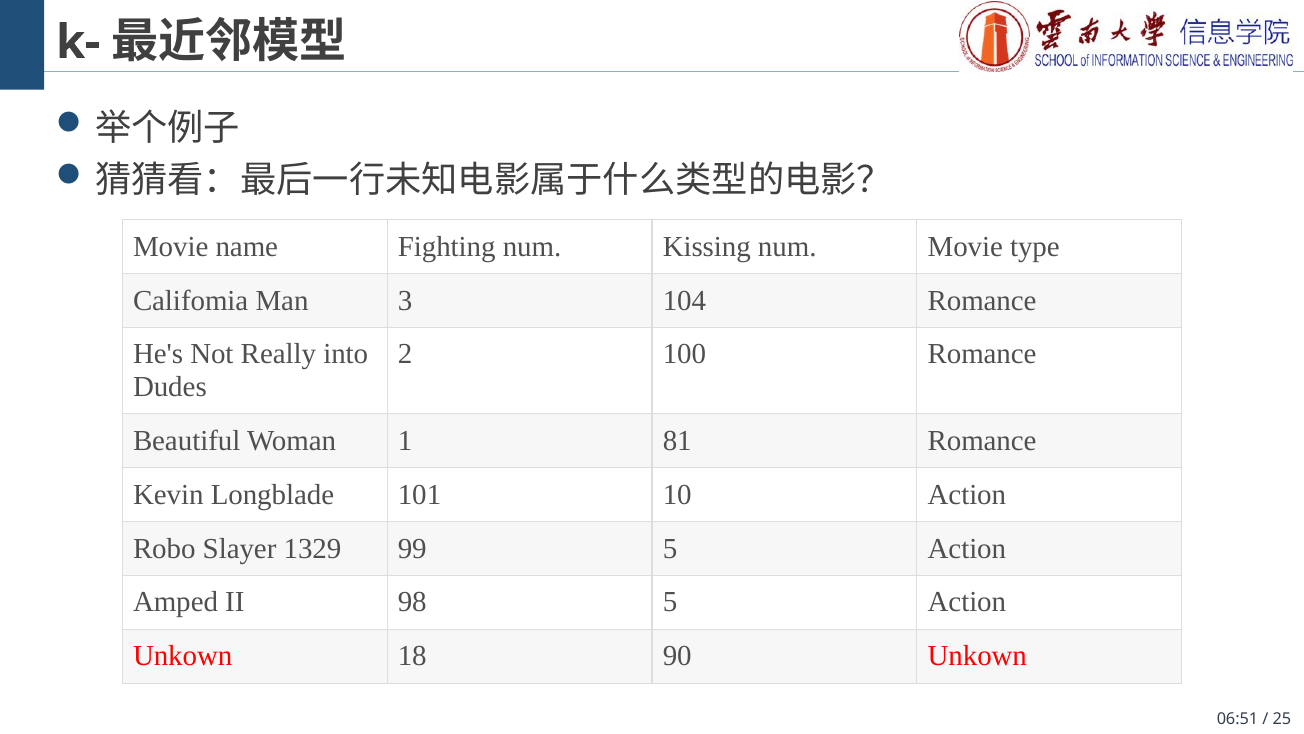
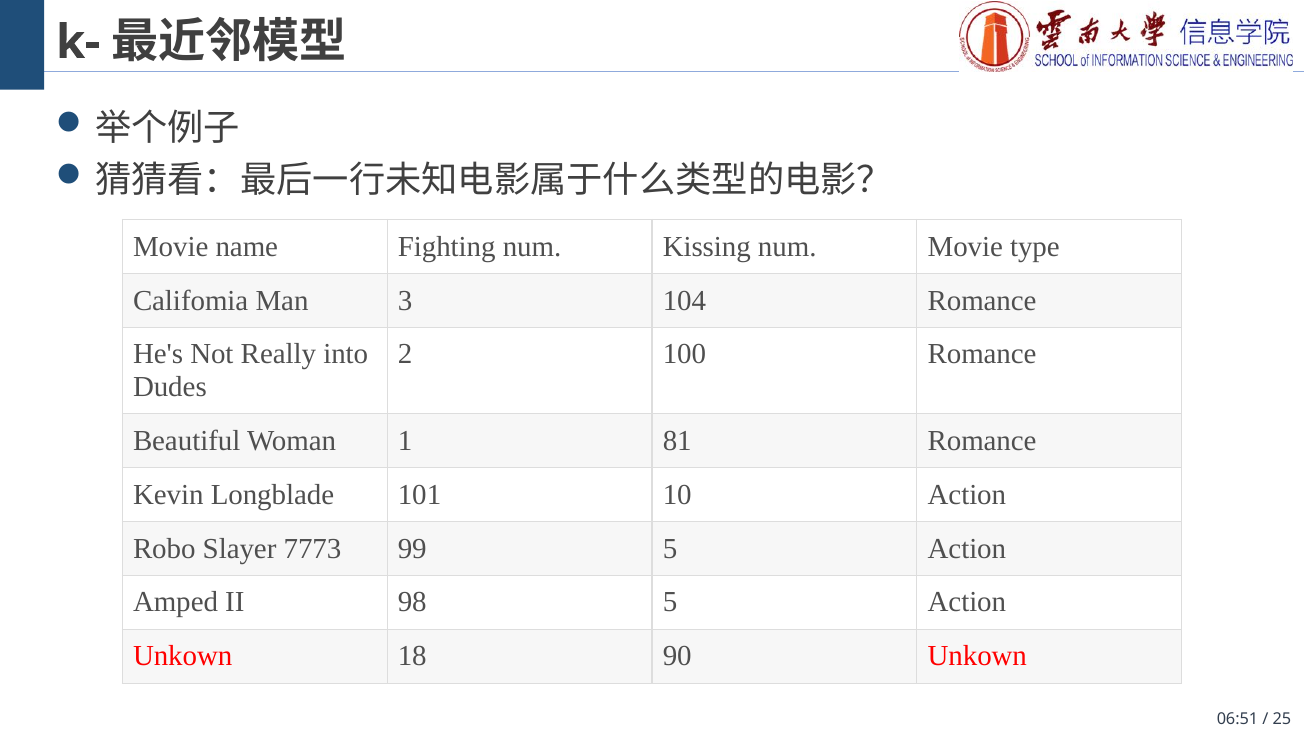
1329: 1329 -> 7773 (313, 548)
